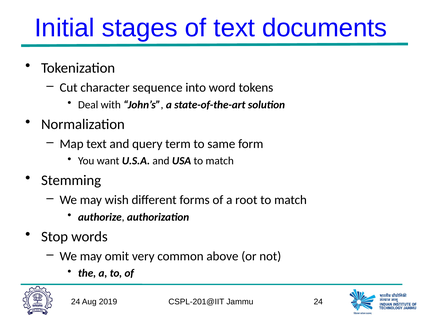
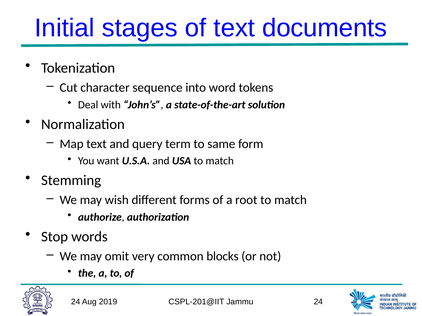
above: above -> blocks (223, 257)
